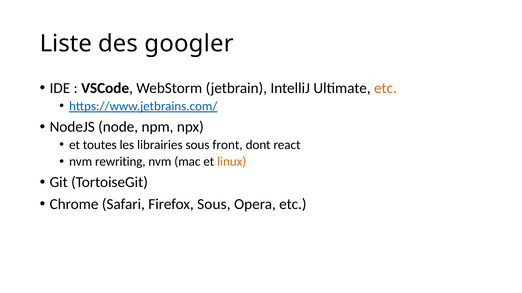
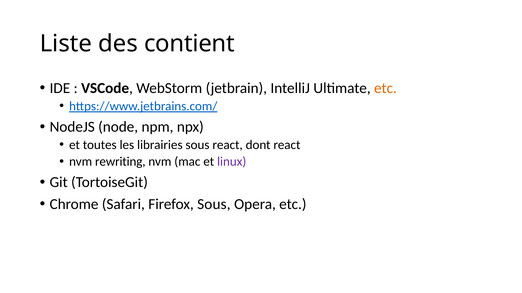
googler: googler -> contient (189, 44)
sous front: front -> react (228, 145)
linux colour: orange -> purple (232, 162)
